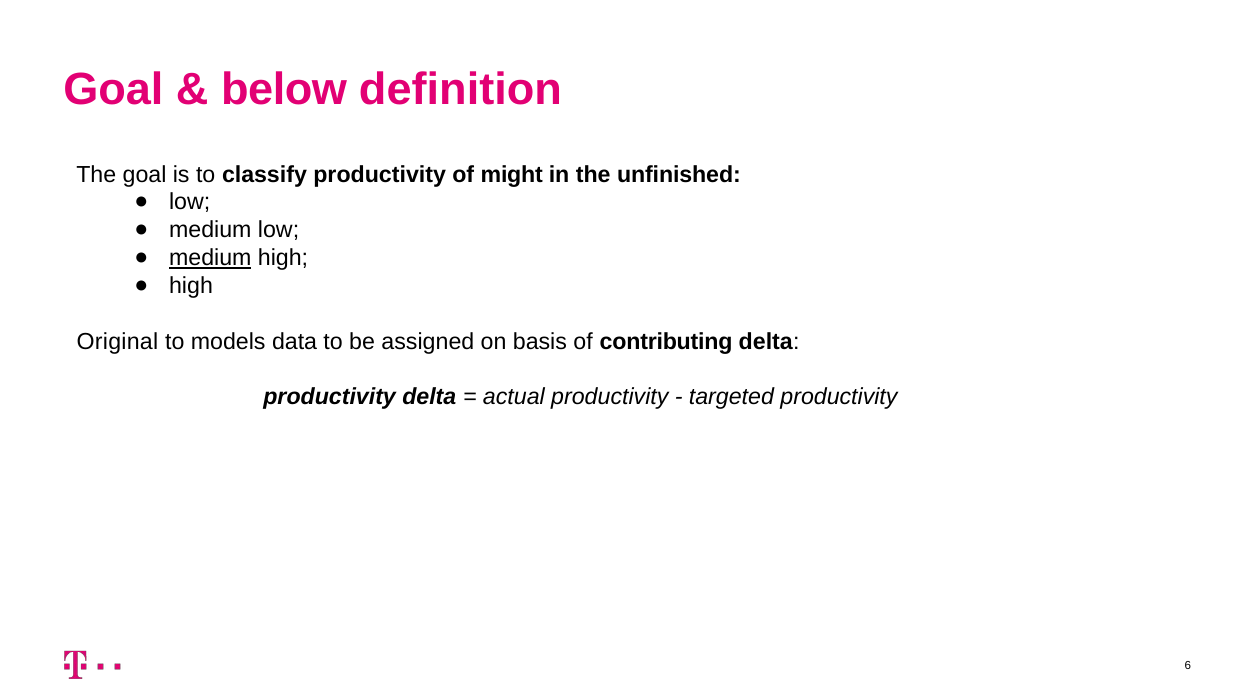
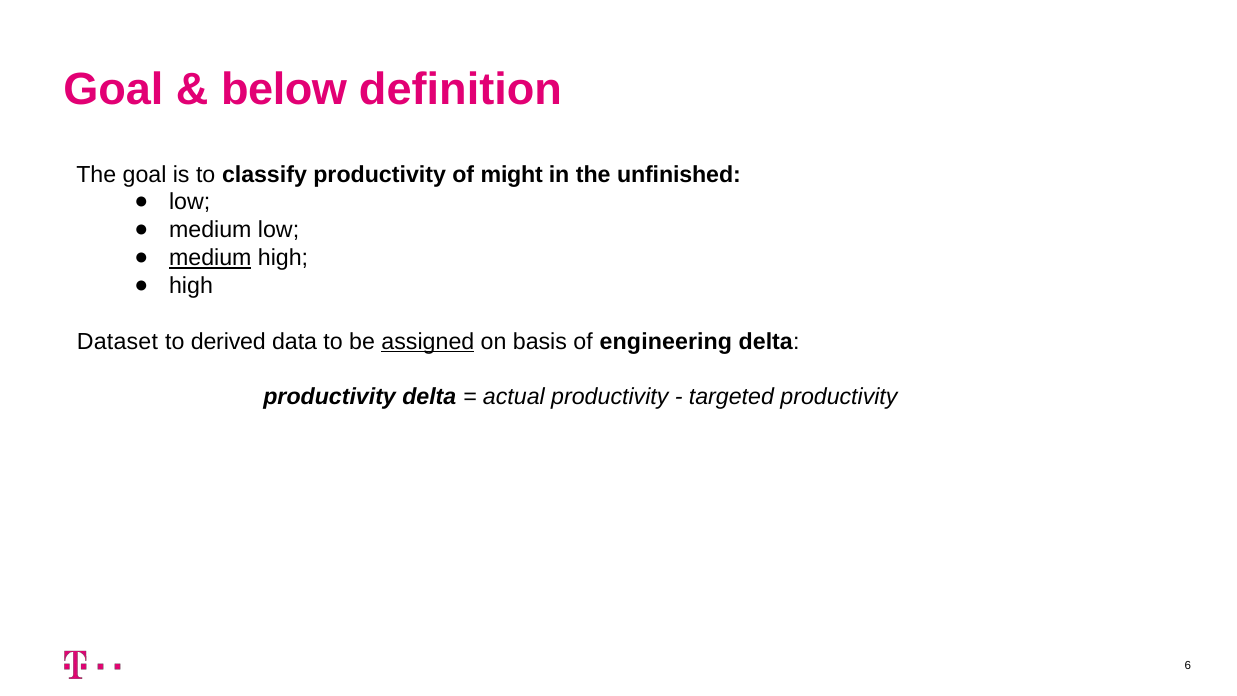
Original: Original -> Dataset (117, 341)
models: models -> derived (228, 341)
assigned underline: none -> present (428, 341)
contributing: contributing -> engineering (666, 341)
